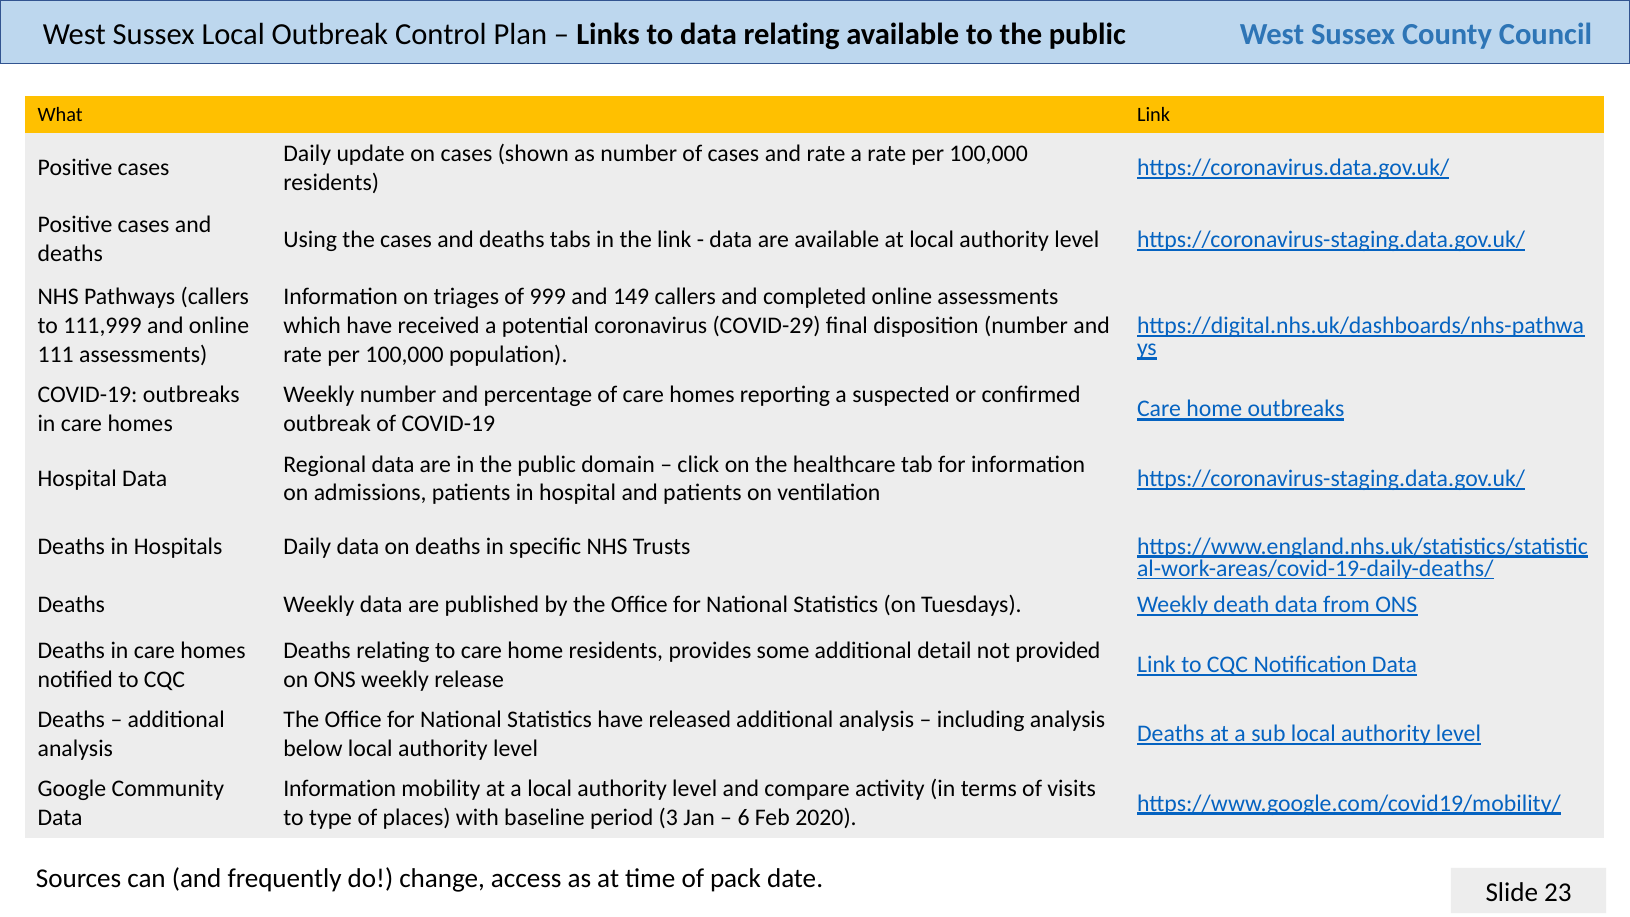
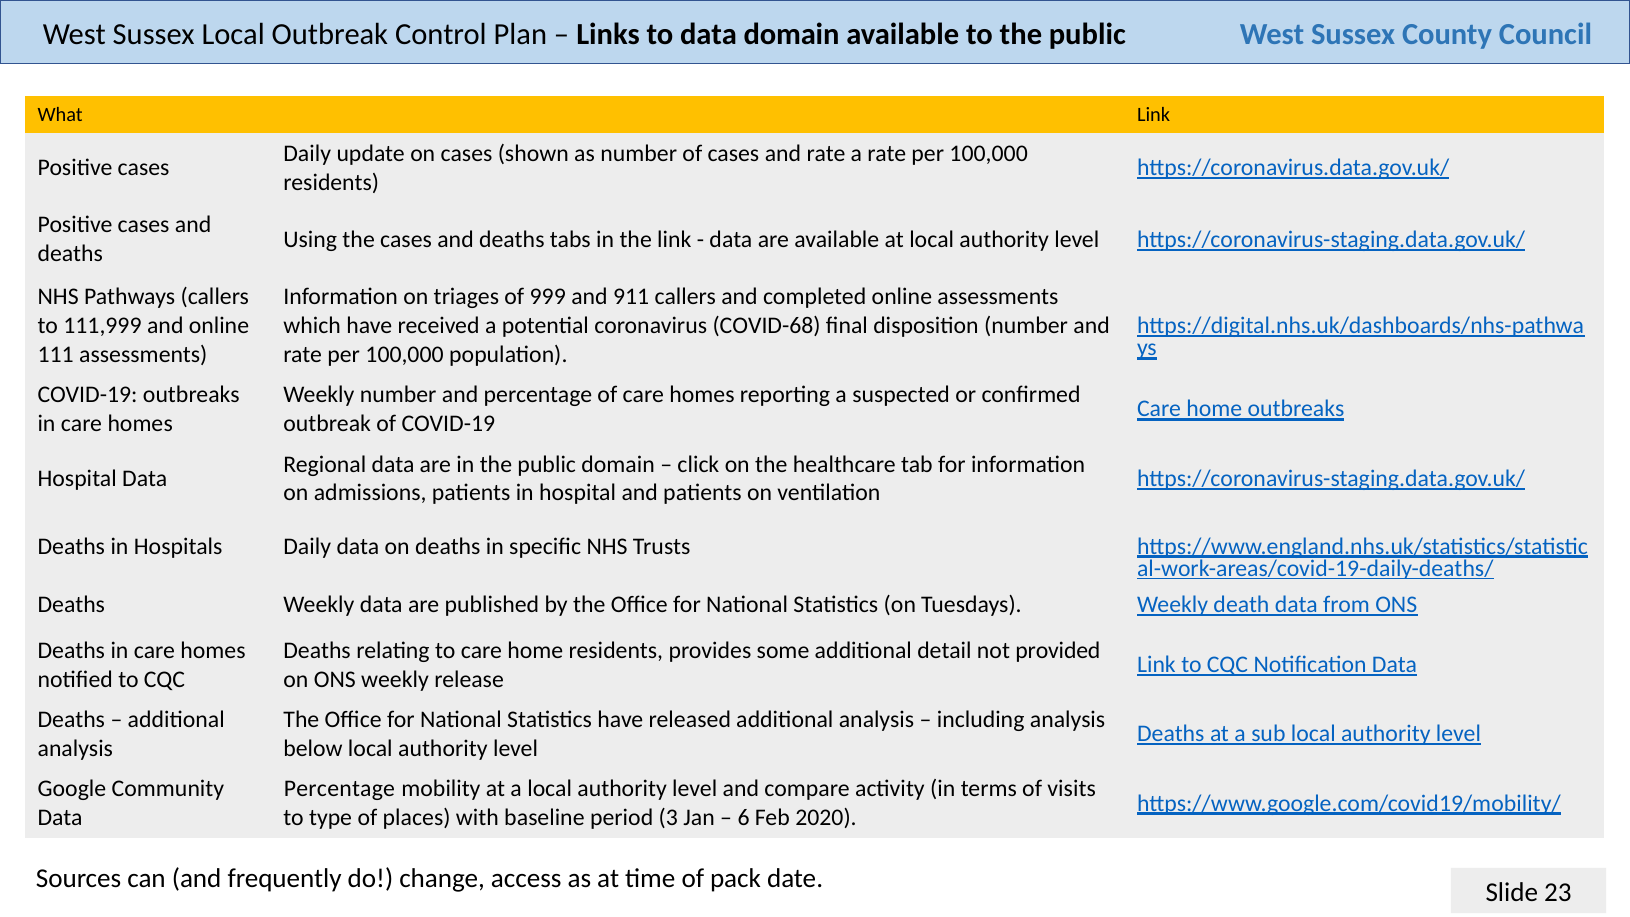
data relating: relating -> domain (791, 35)
149: 149 -> 911 (631, 297)
COVID-29: COVID-29 -> COVID-68 (767, 326)
Information: Information -> Percentage (339, 789)
